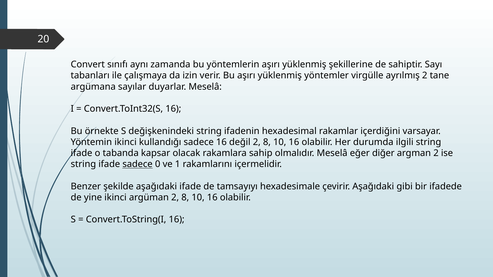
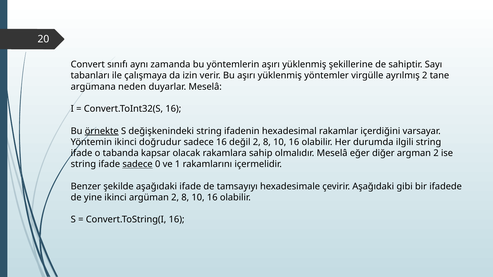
sayılar: sayılar -> neden (132, 87)
örnekte underline: none -> present (102, 131)
kullandığı: kullandığı -> doğrudur (160, 142)
